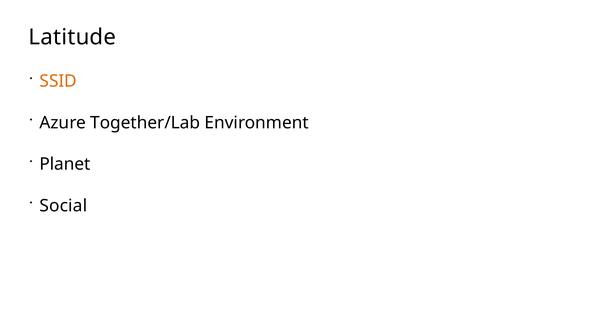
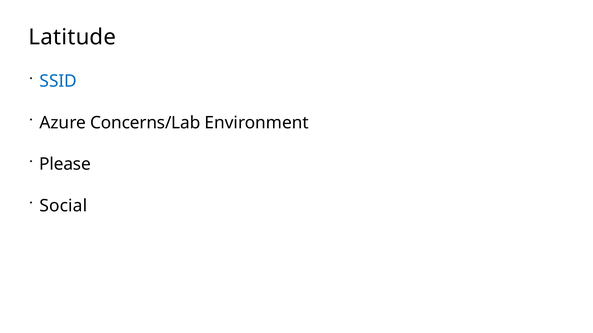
SSID colour: orange -> blue (58, 81)
Together/Lab: Together/Lab -> Concerns/Lab (145, 123)
Planet: Planet -> Please (65, 164)
